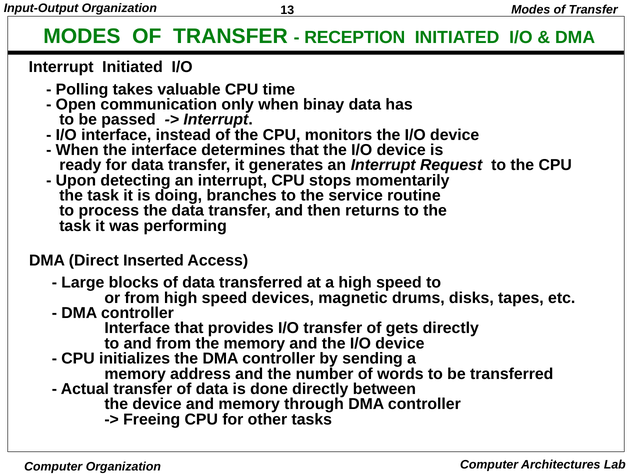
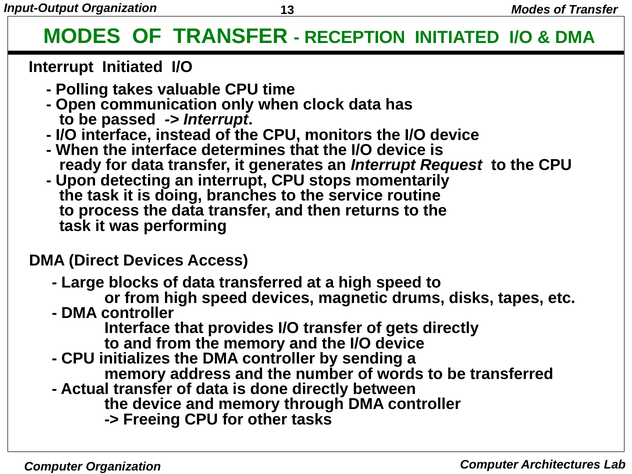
binay: binay -> clock (324, 104)
Direct Inserted: Inserted -> Devices (153, 261)
